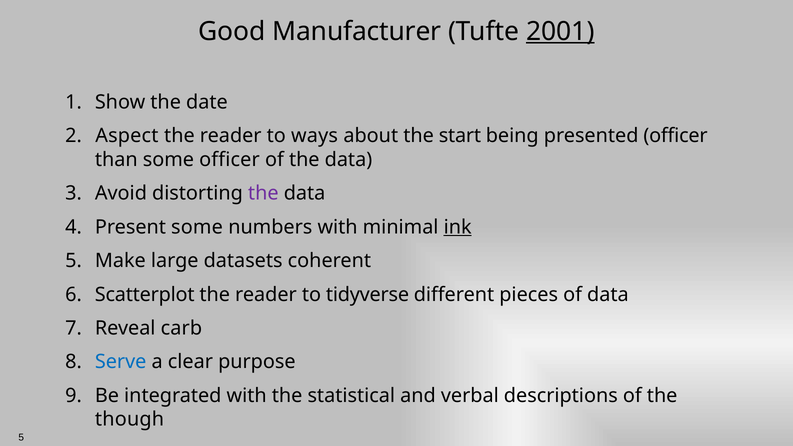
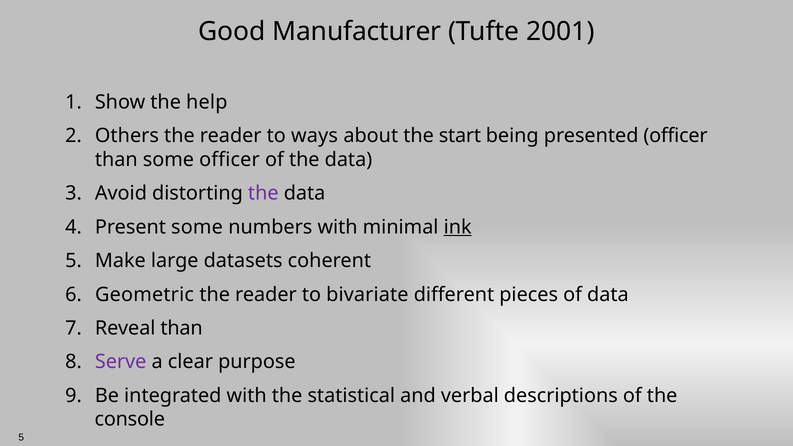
2001 underline: present -> none (560, 32)
date: date -> help (207, 102)
Aspect: Aspect -> Others (127, 136)
Scatterplot: Scatterplot -> Geometric (145, 295)
tidyverse: tidyverse -> bivariate (367, 295)
Reveal carb: carb -> than (182, 328)
Serve colour: blue -> purple (121, 362)
though: though -> console (130, 419)
